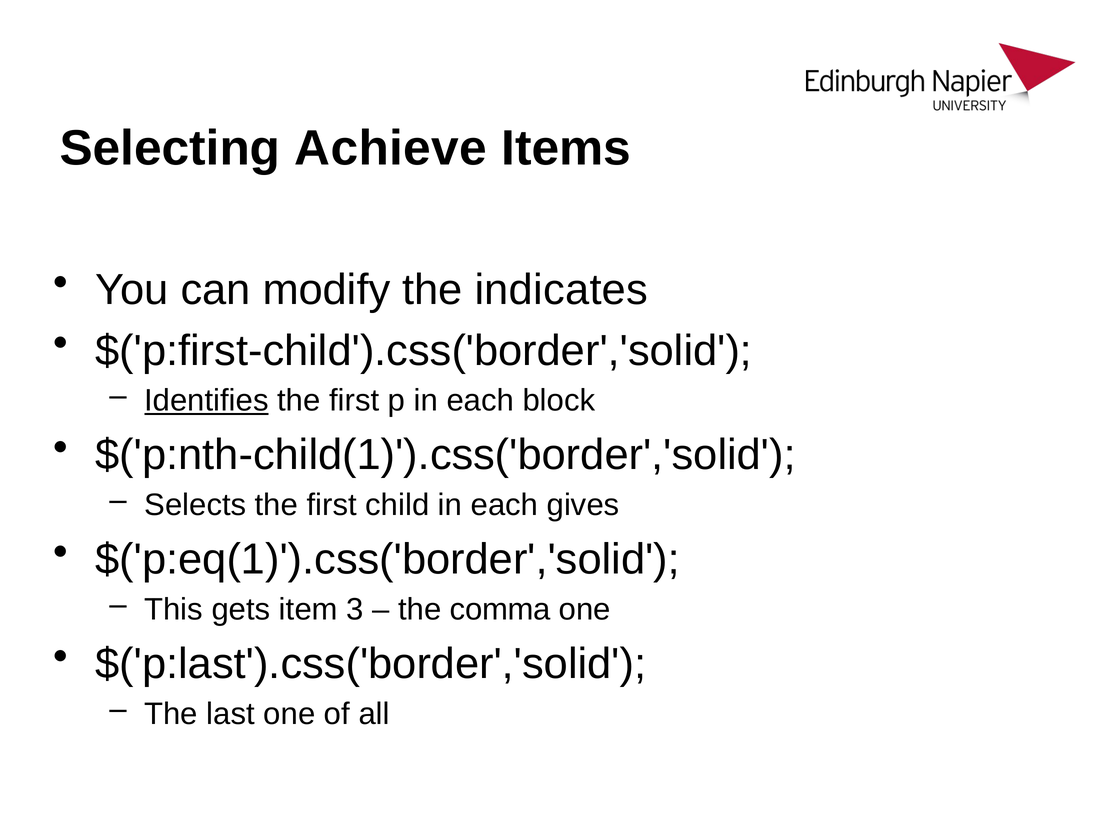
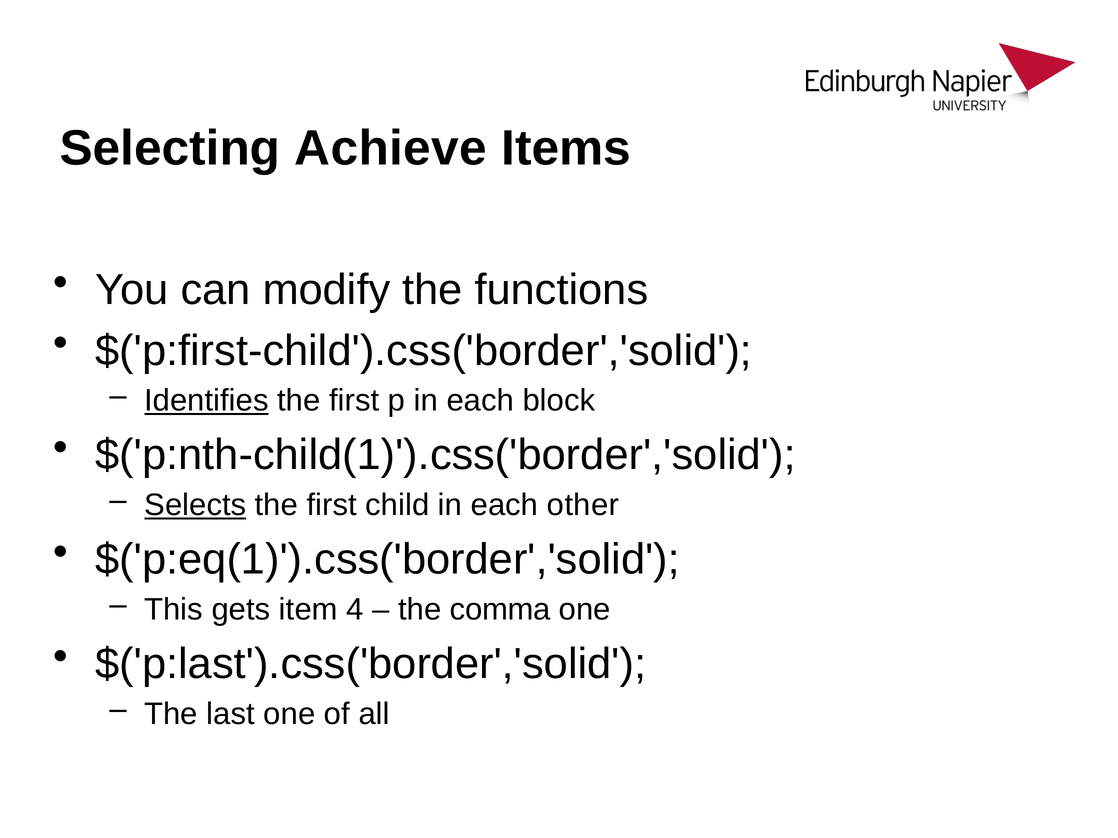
indicates: indicates -> functions (561, 290)
Selects underline: none -> present (195, 505)
gives: gives -> other (583, 505)
3: 3 -> 4 (355, 610)
